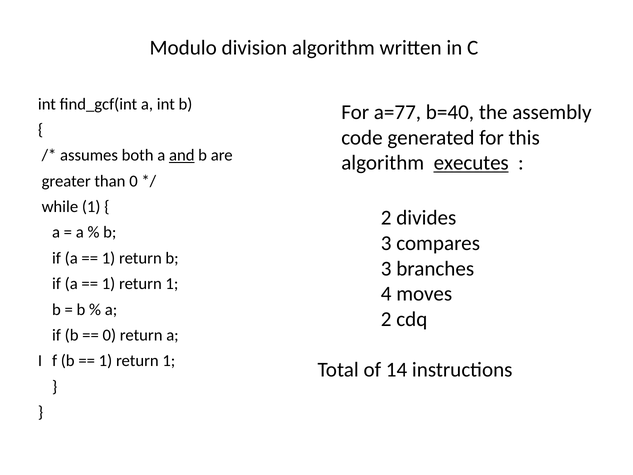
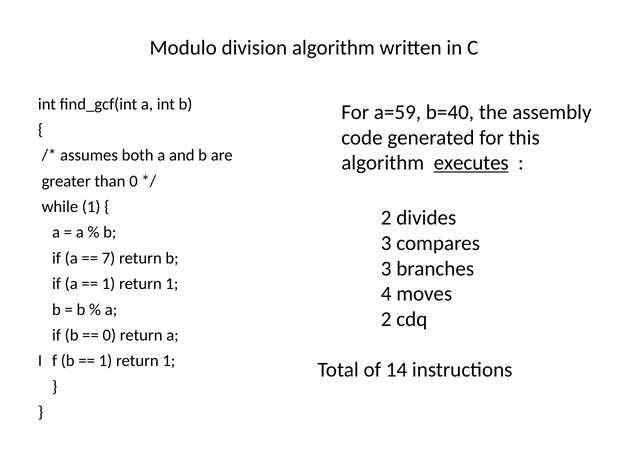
a=77: a=77 -> a=59 (397, 112)
and underline: present -> none (182, 155)
1: 1 -> 7 (109, 258)
